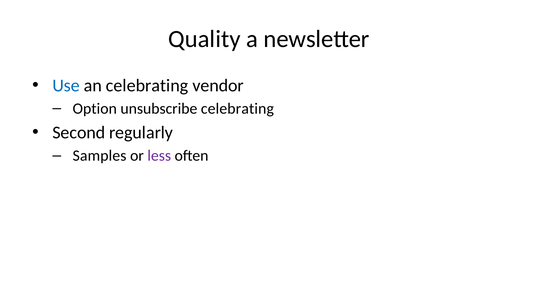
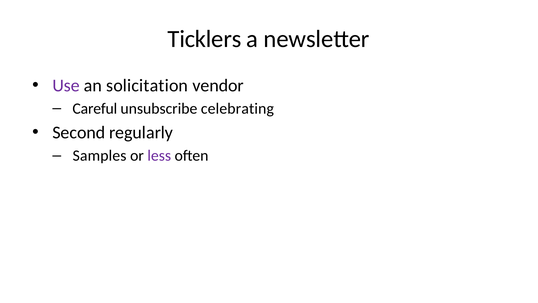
Quality: Quality -> Ticklers (204, 39)
Use colour: blue -> purple (66, 85)
an celebrating: celebrating -> solicitation (147, 85)
Option: Option -> Careful (95, 108)
